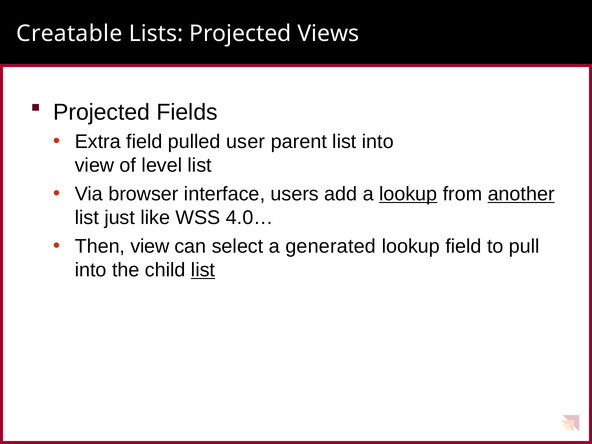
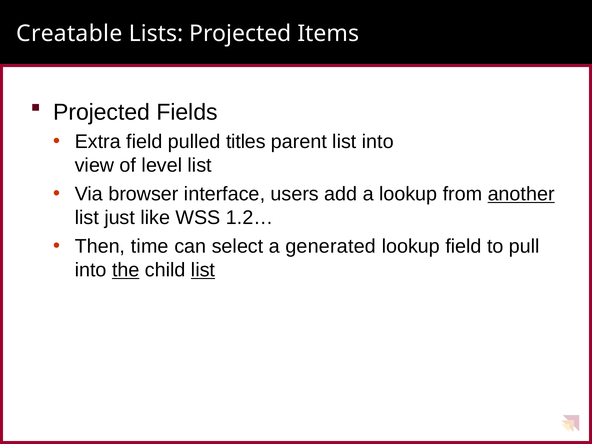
Views: Views -> Items (328, 34)
user: user -> titles (246, 142)
lookup underline: present -> none (408, 194)
4.0…: 4.0… -> 1.2… (250, 218)
Then view: view -> time (150, 246)
the underline: none -> present (126, 270)
